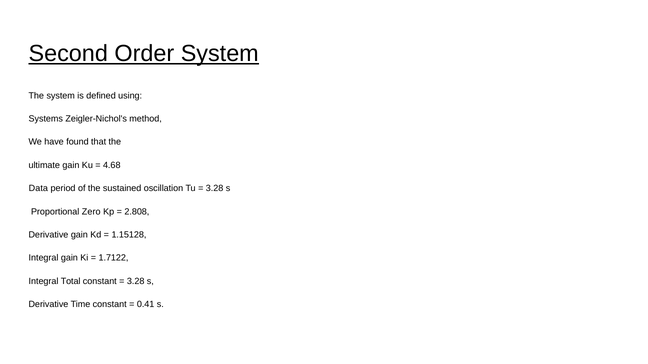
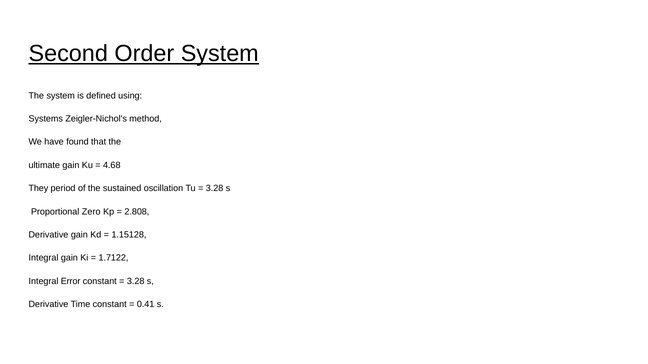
Data: Data -> They (38, 189)
Total: Total -> Error (71, 282)
